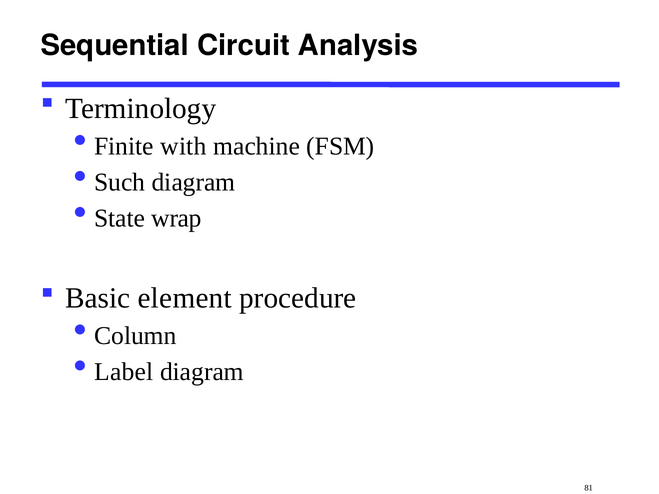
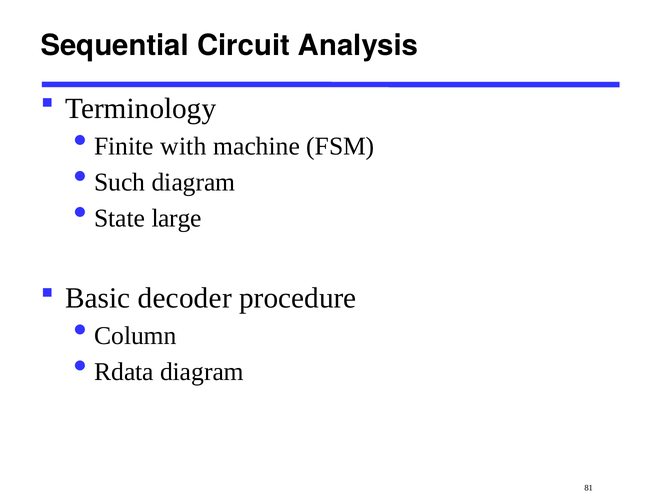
wrap: wrap -> large (177, 218)
element: element -> decoder (185, 298)
Label: Label -> Rdata (124, 372)
